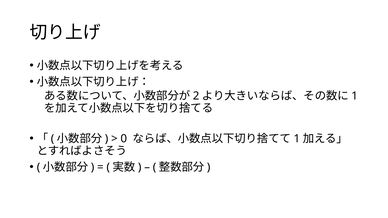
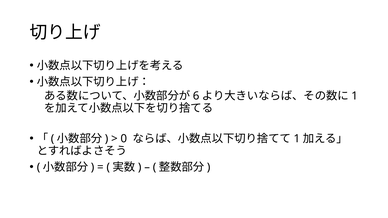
2: 2 -> 6 (196, 96)
